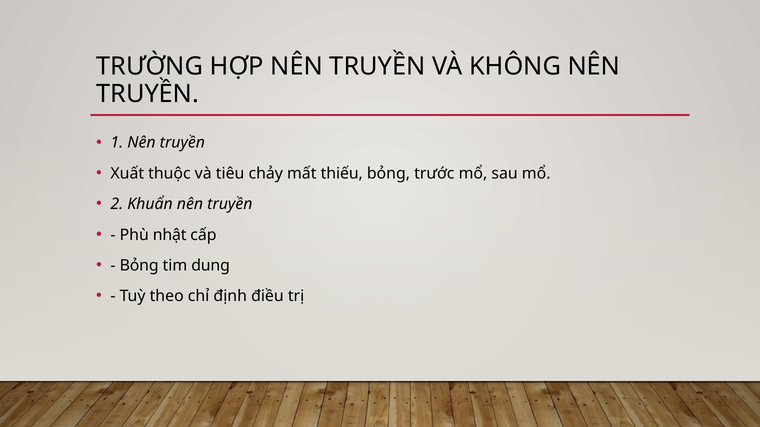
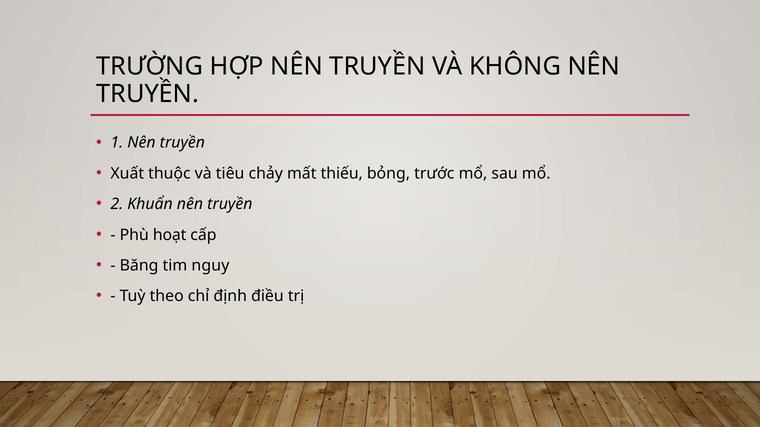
nhật: nhật -> hoạt (170, 235)
Bỏng: Bỏng -> Băng (139, 266)
dung: dung -> nguy (210, 266)
